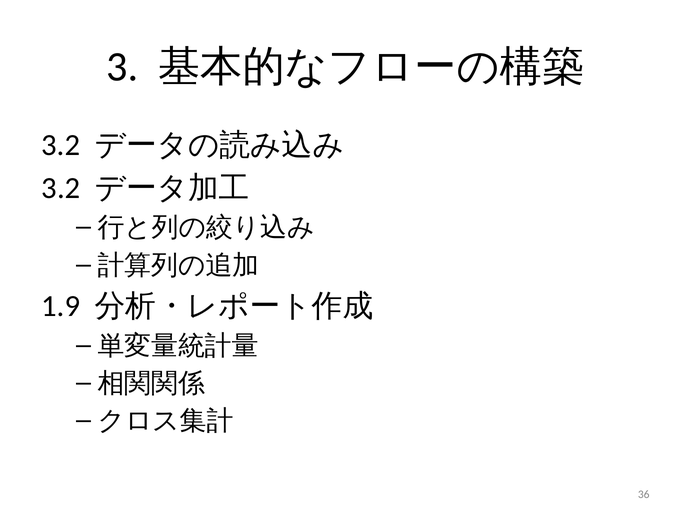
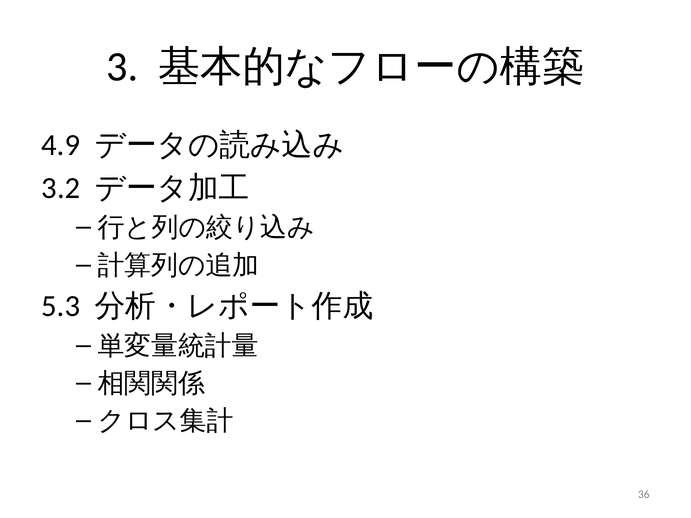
3.2: 3.2 -> 4.9 (61, 145)
1.9: 1.9 -> 5.3 (61, 306)
